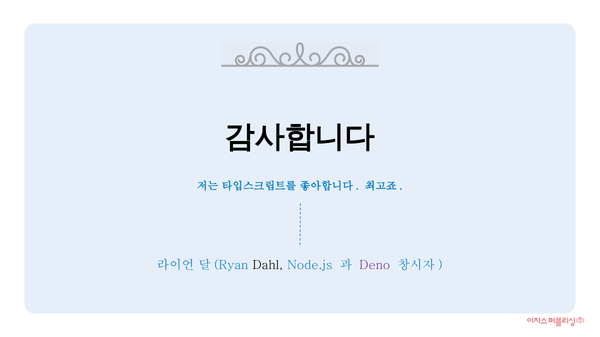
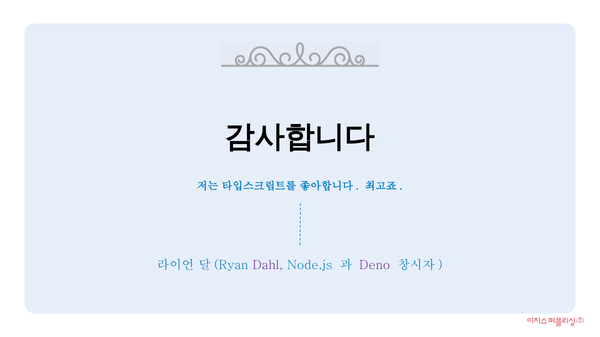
Dahl colour: black -> purple (268, 266)
